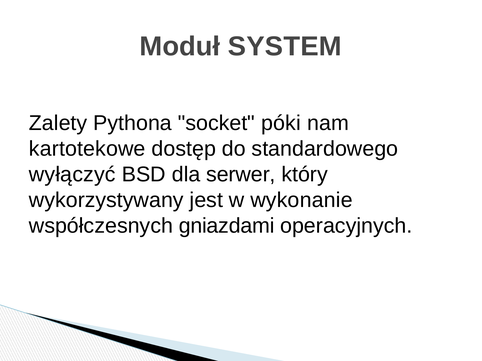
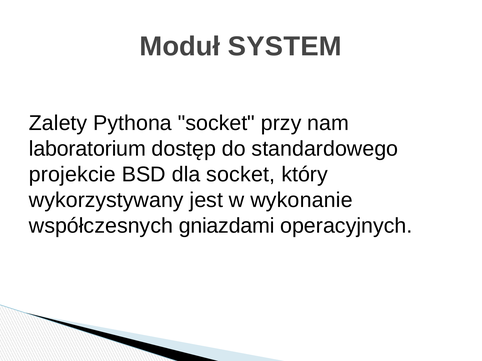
póki: póki -> przy (281, 123)
kartotekowe: kartotekowe -> laboratorium (87, 149)
wyłączyć: wyłączyć -> projekcie (72, 175)
dla serwer: serwer -> socket (241, 175)
